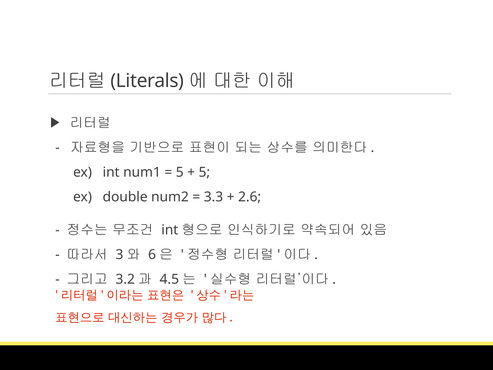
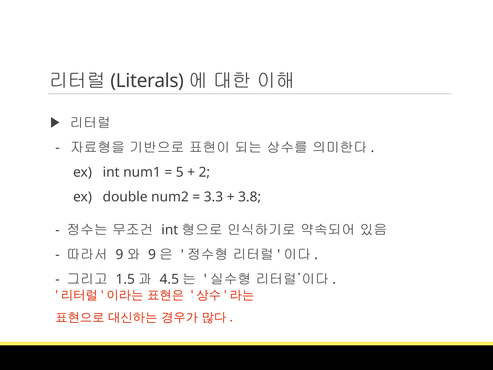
5: 5 -> 2 (204, 172)
2.6: 2.6 -> 3.8 (250, 197)
3: 3 -> 9 (119, 255)
6: 6 -> 9 (152, 255)
3.2: 3.2 -> 1.5 (125, 279)
